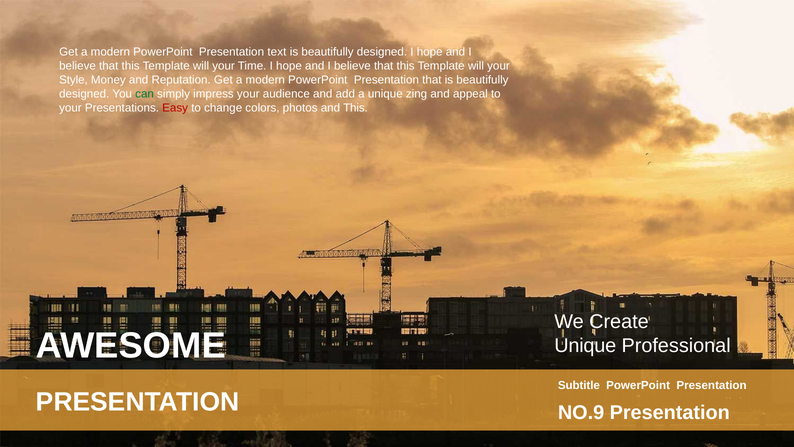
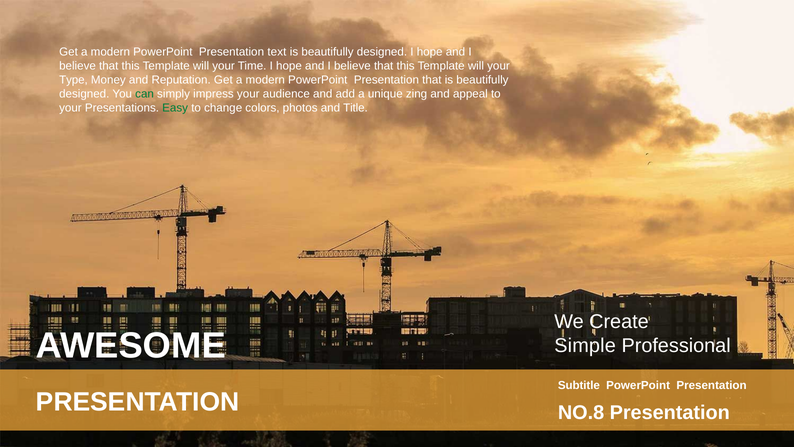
Style: Style -> Type (73, 80)
Easy colour: red -> green (175, 108)
and This: This -> Title (355, 108)
Unique: Unique -> Simple (585, 345)
NO.9: NO.9 -> NO.8 (581, 412)
